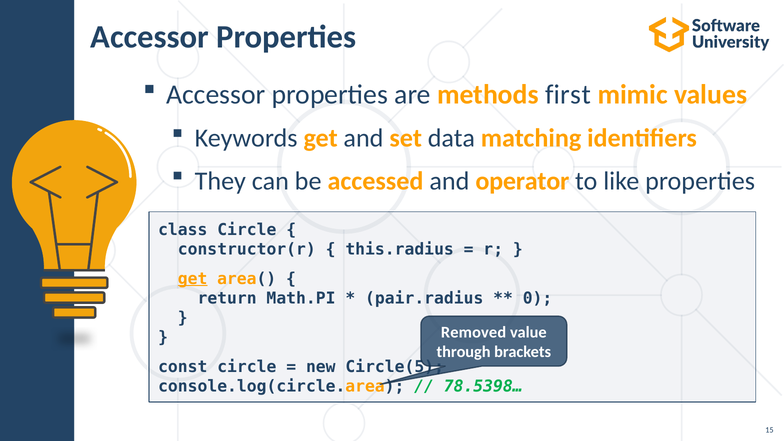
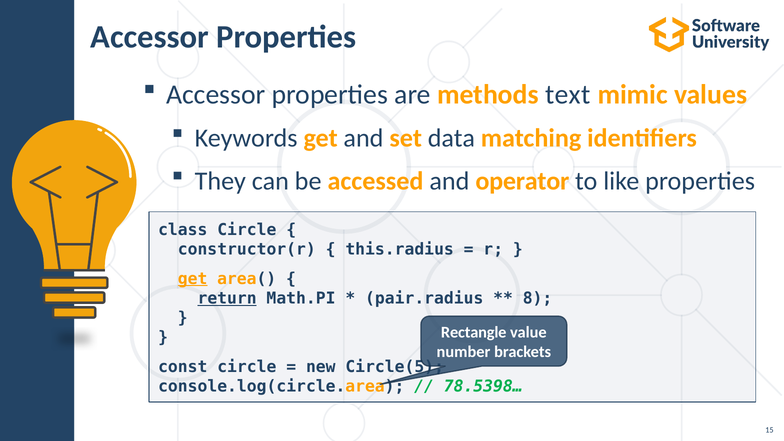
first: first -> text (568, 95)
return underline: none -> present (227, 298)
0: 0 -> 8 (538, 298)
Removed: Removed -> Rectangle (474, 332)
through: through -> number (464, 352)
